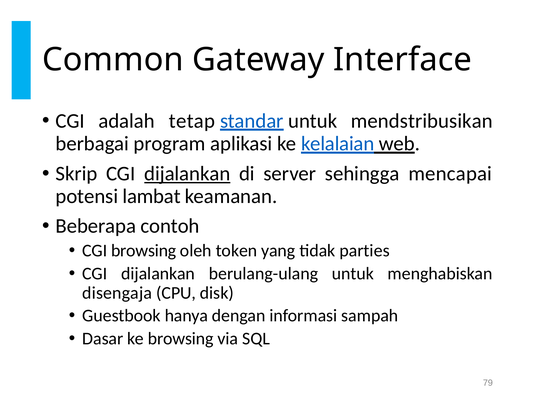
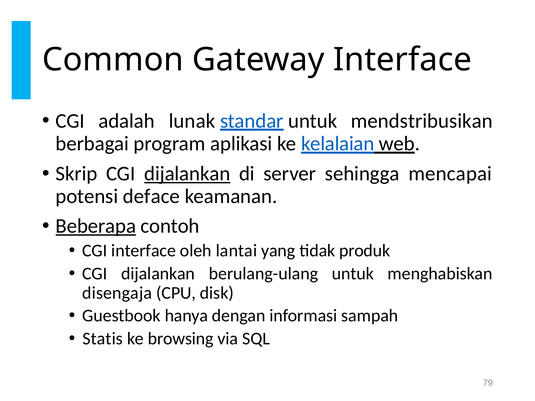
tetap: tetap -> lunak (192, 121)
lambat: lambat -> deface (151, 196)
Beberapa underline: none -> present (96, 226)
CGI browsing: browsing -> interface (144, 251)
token: token -> lantai (236, 251)
parties: parties -> produk (365, 251)
Dasar: Dasar -> Statis (103, 339)
